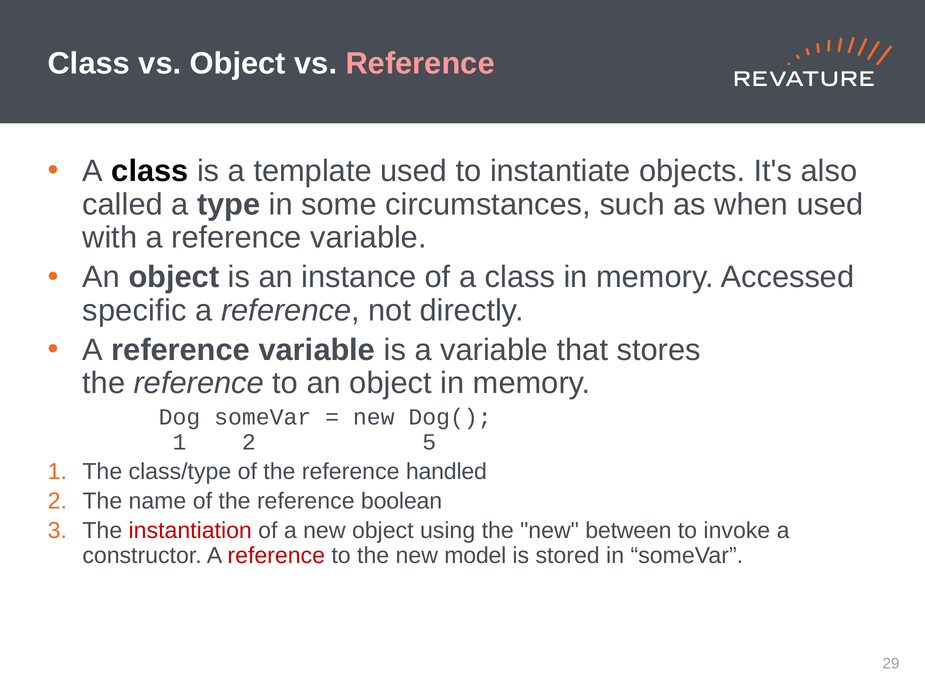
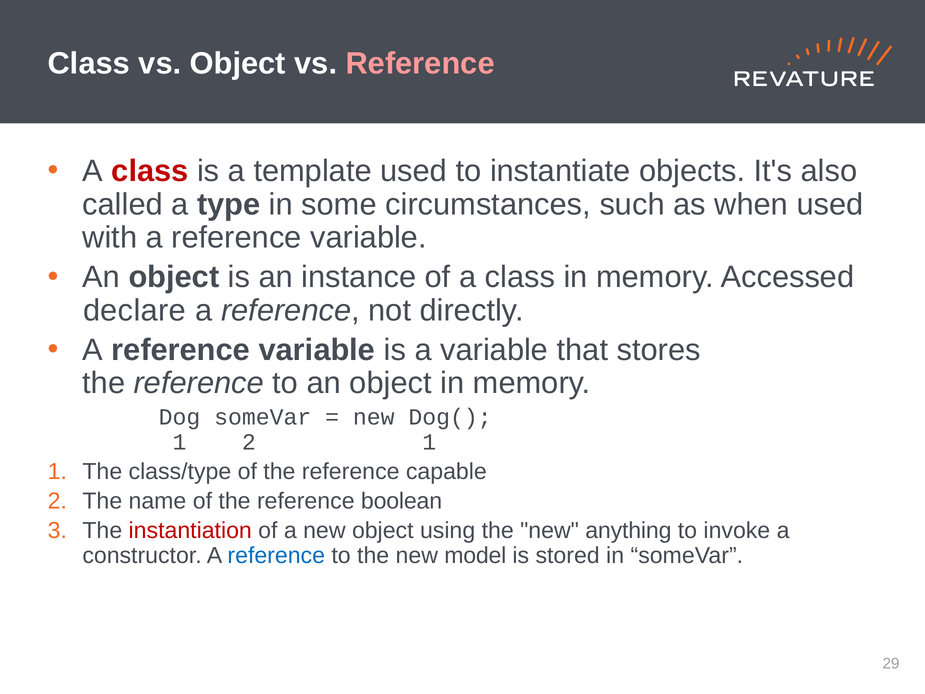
class colour: black -> red (150, 171)
specific: specific -> declare (135, 310)
2 5: 5 -> 1 (429, 442)
handled: handled -> capable (446, 471)
between: between -> anything (628, 531)
reference colour: red -> blue (276, 556)
